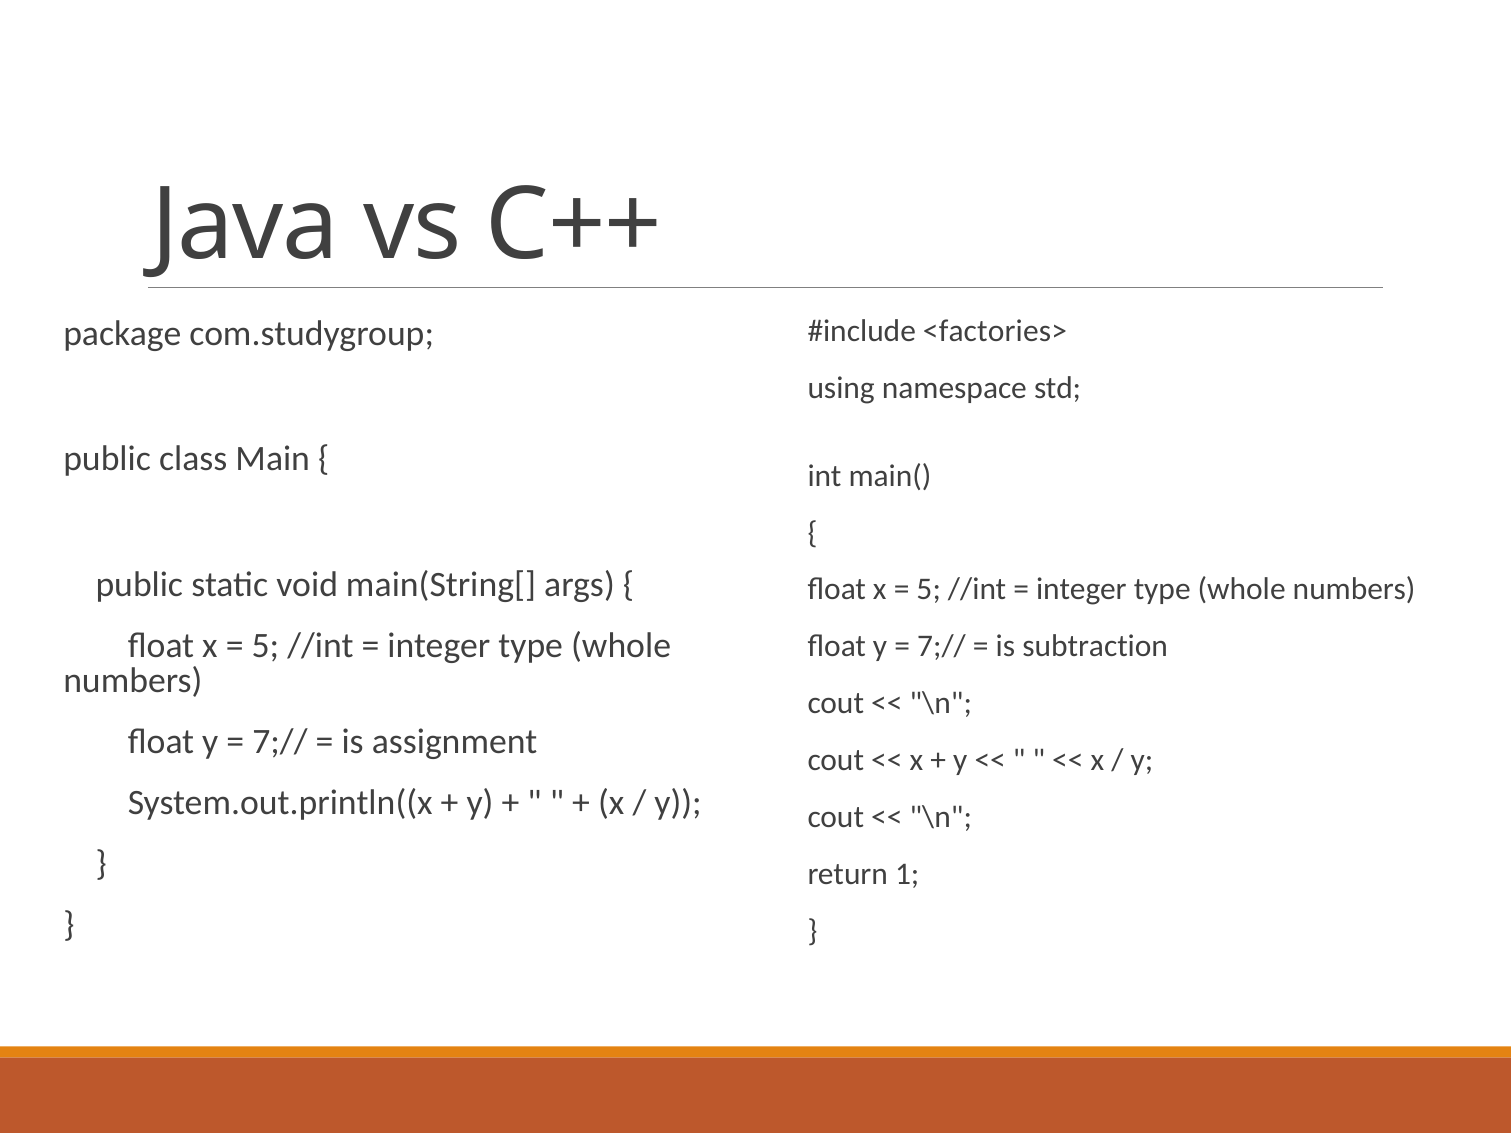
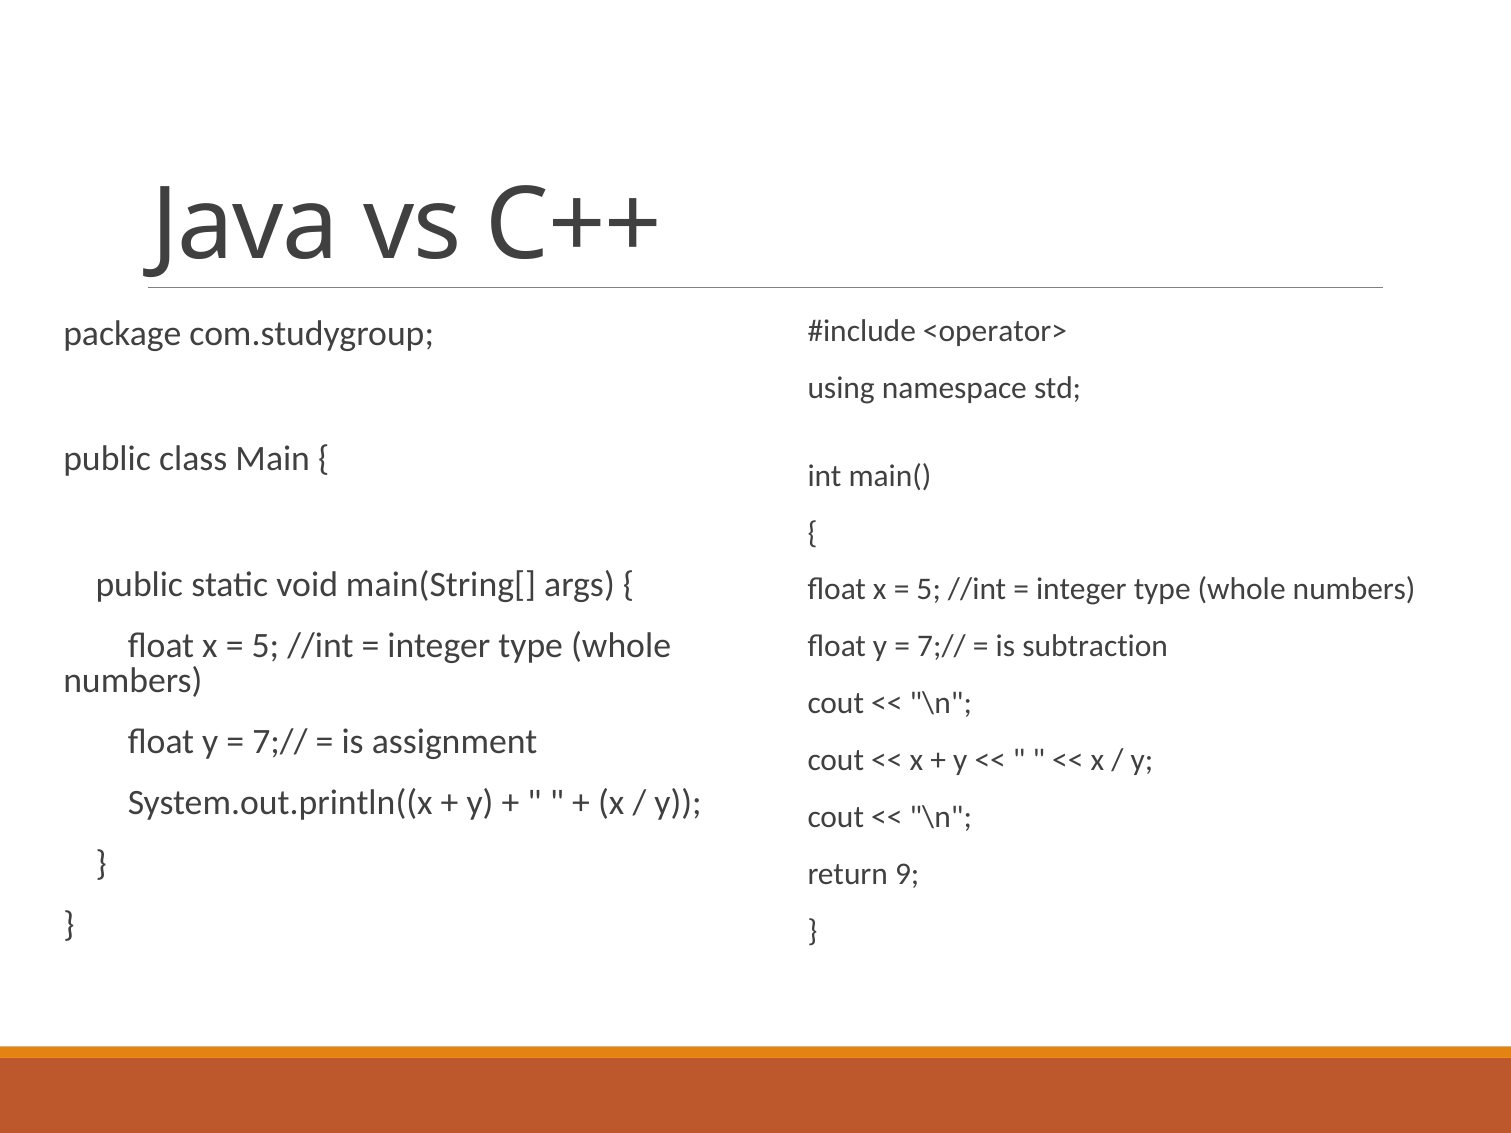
<factories>: <factories> -> <operator> (995, 331)
1: 1 -> 9 (907, 874)
